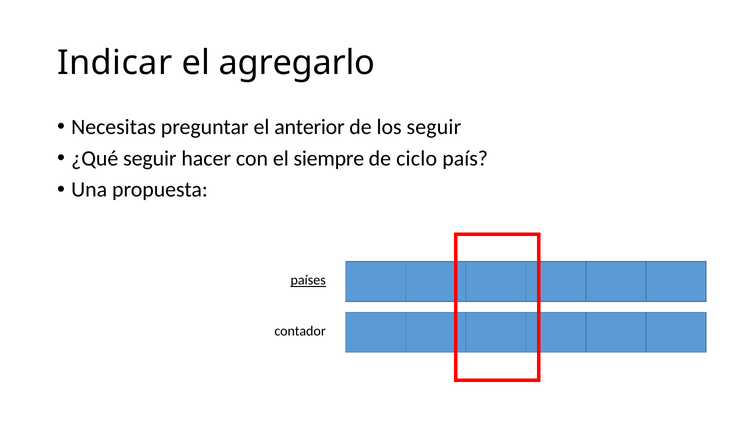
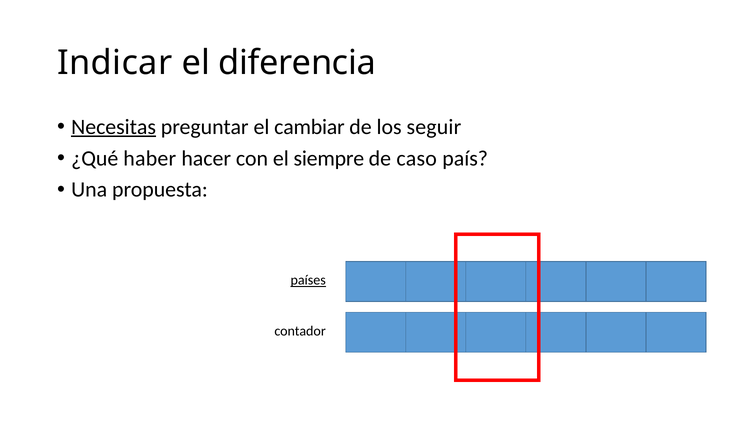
agregarlo: agregarlo -> diferencia (297, 63)
Necesitas underline: none -> present (114, 127)
anterior: anterior -> cambiar (309, 127)
¿Qué seguir: seguir -> haber (150, 158)
ciclo: ciclo -> caso (417, 158)
